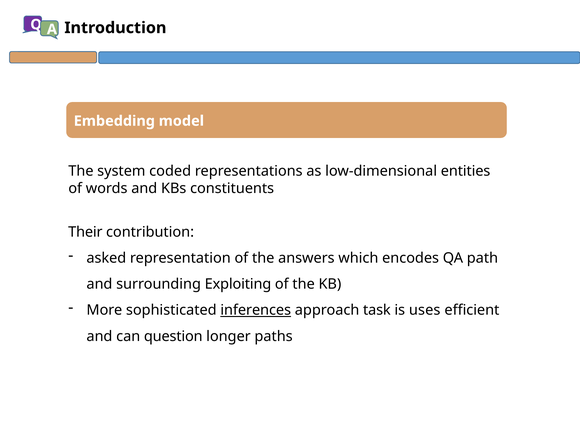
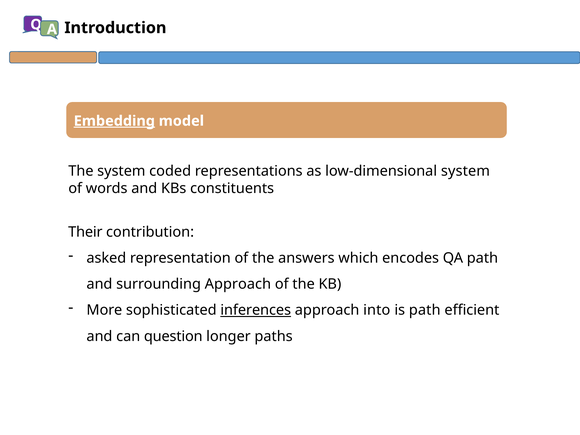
Embedding underline: none -> present (114, 121)
low-dimensional entities: entities -> system (465, 171)
surrounding Exploiting: Exploiting -> Approach (238, 284)
task: task -> into (377, 310)
is uses: uses -> path (425, 310)
